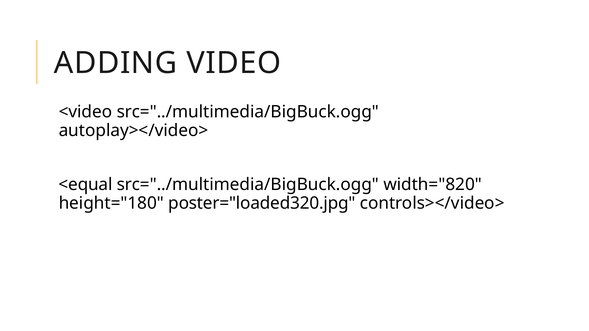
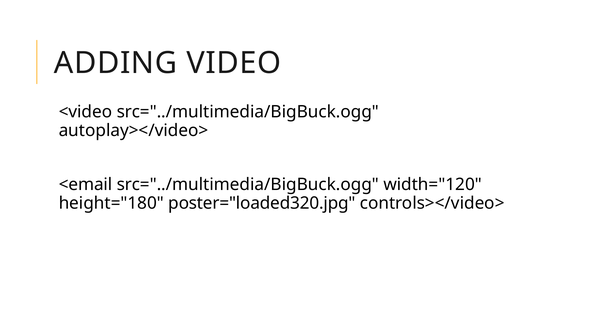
<equal: <equal -> <email (86, 185)
width="820: width="820 -> width="120 (433, 185)
